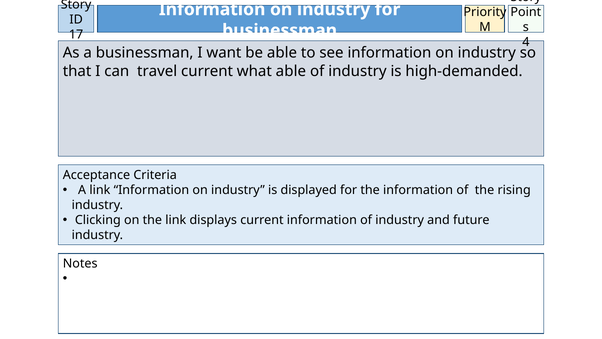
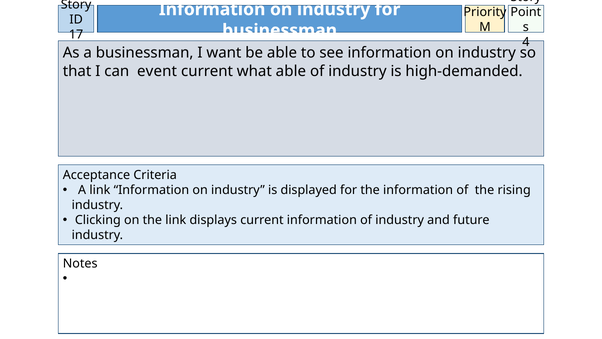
travel: travel -> event (157, 71)
